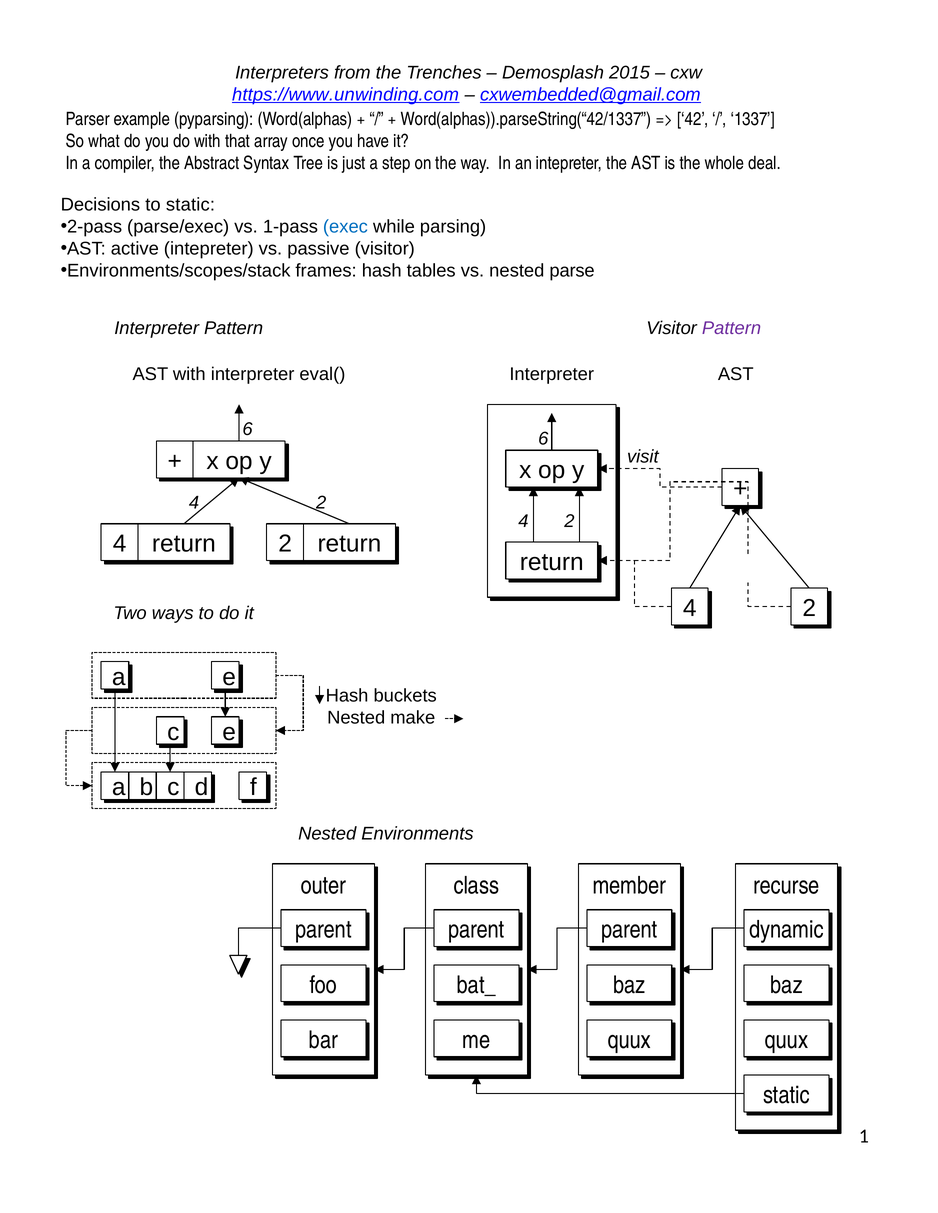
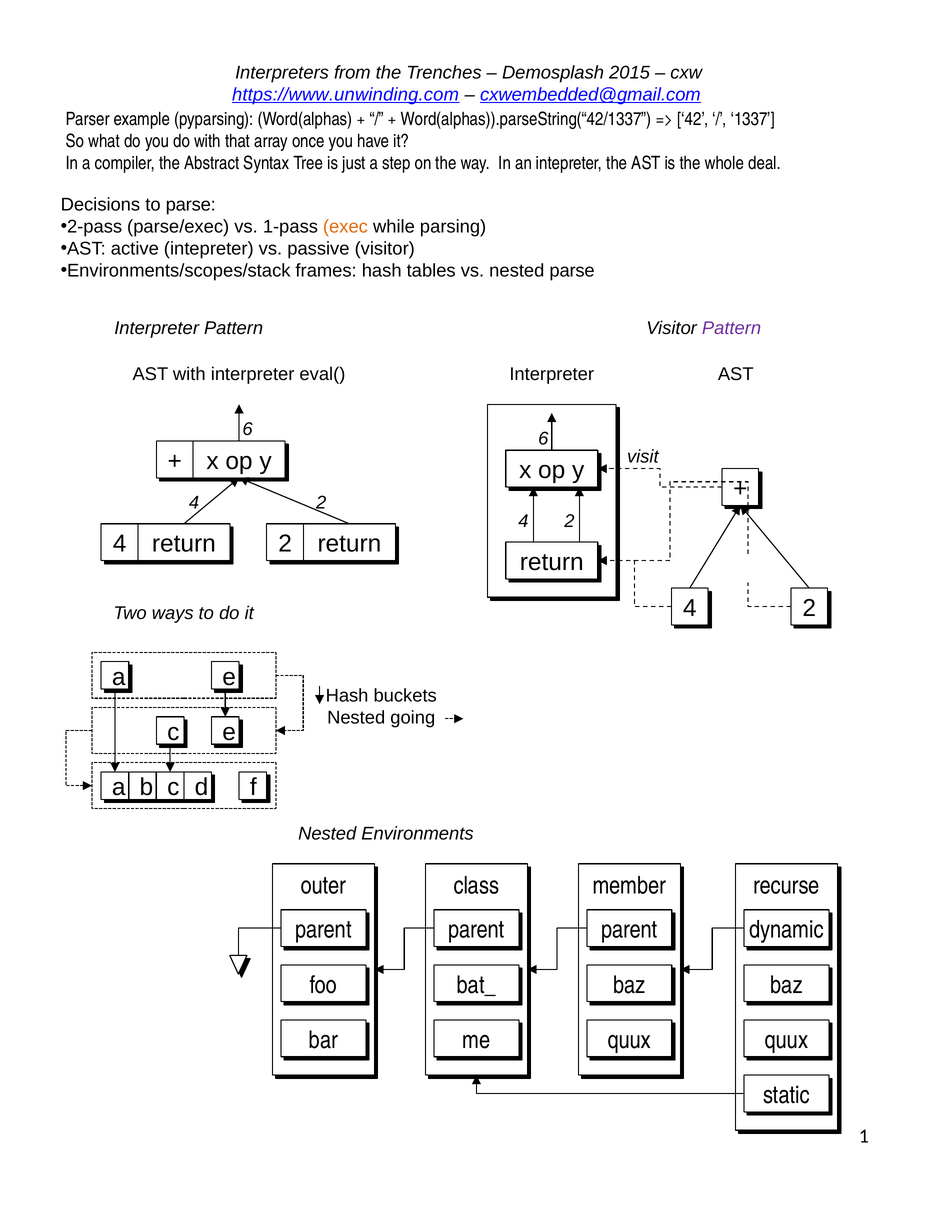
to static: static -> parse (191, 205)
exec colour: blue -> orange (345, 227)
make: make -> going (413, 718)
